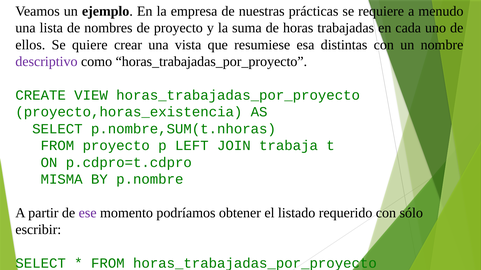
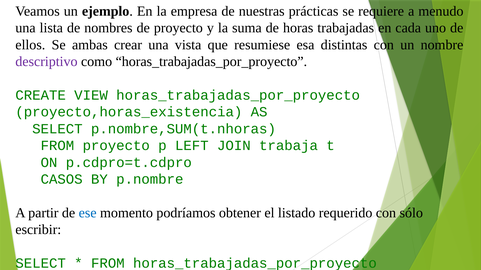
quiere: quiere -> ambas (90, 45)
MISMA: MISMA -> CASOS (62, 180)
ese colour: purple -> blue (88, 213)
